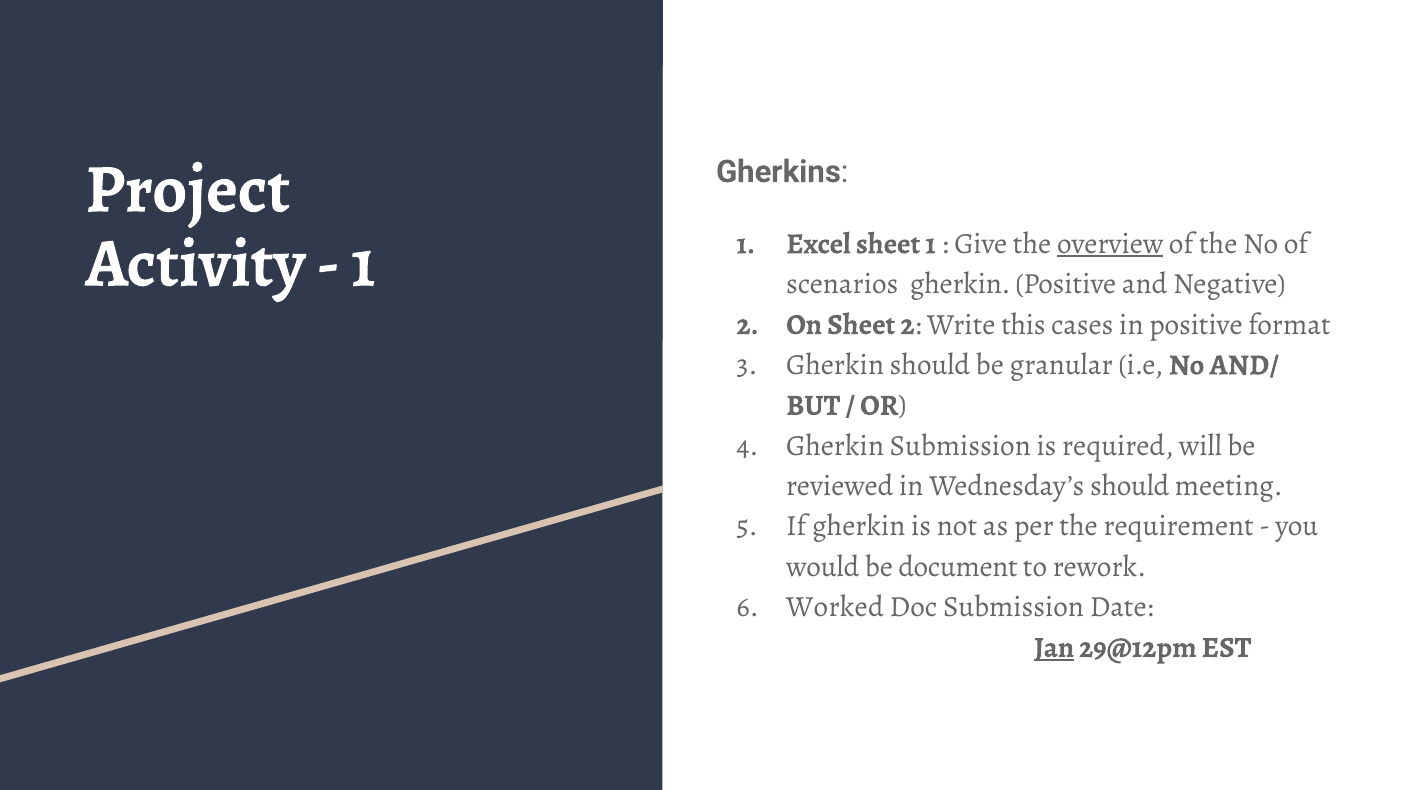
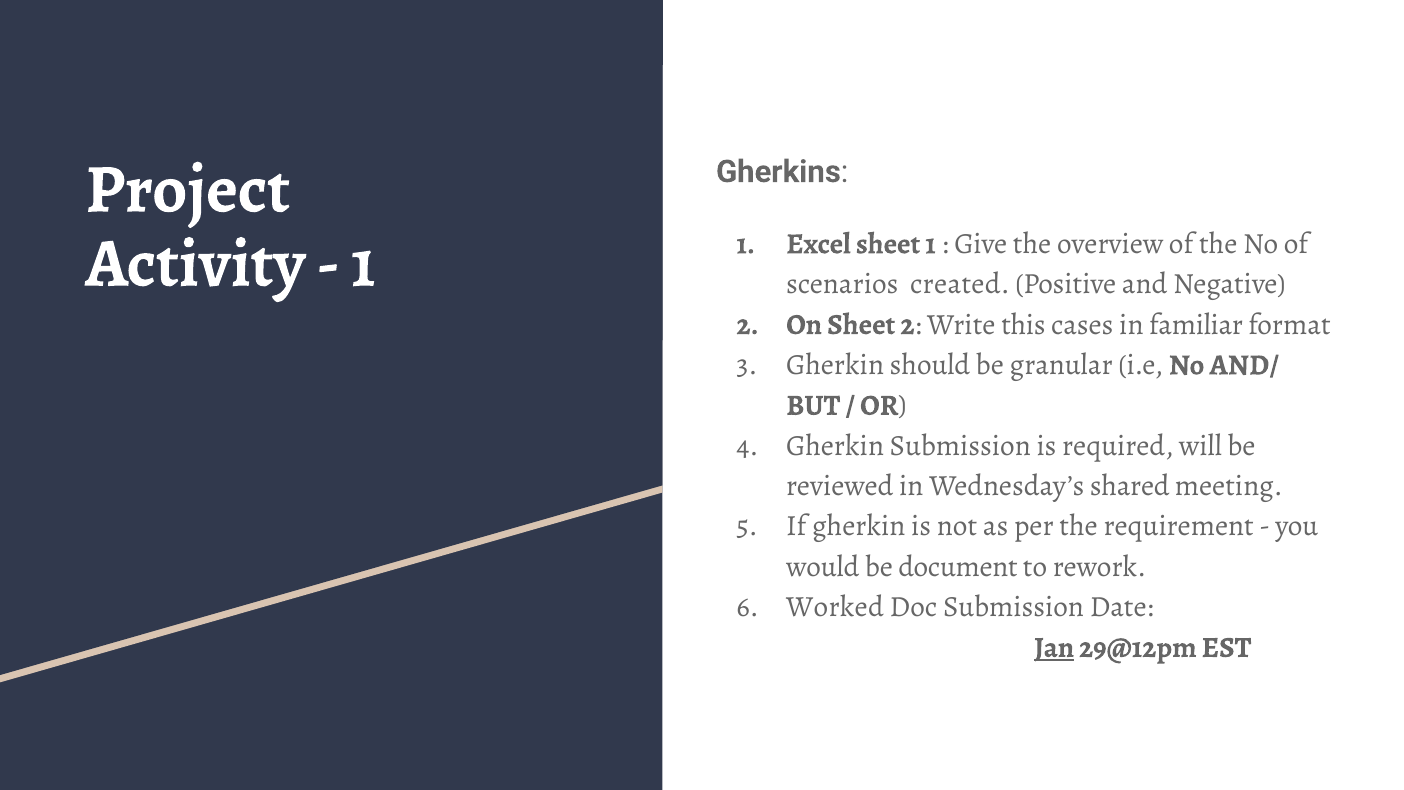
overview underline: present -> none (1110, 244)
scenarios gherkin: gherkin -> created (960, 284)
in positive: positive -> familiar (1196, 324)
Wednesday’s should: should -> shared (1130, 486)
